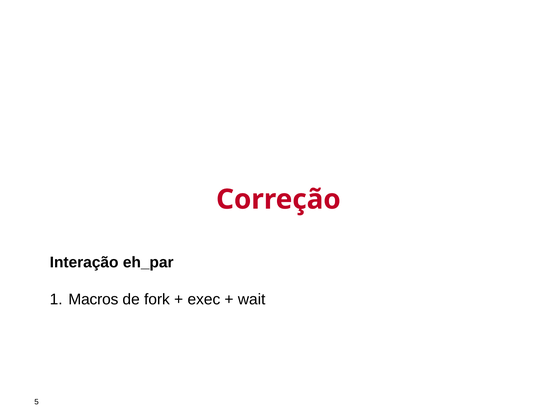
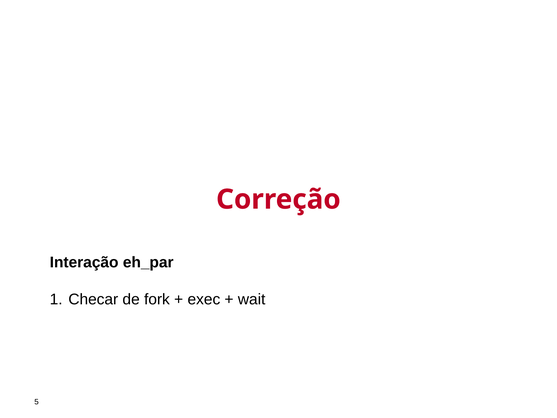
Macros: Macros -> Checar (93, 299)
